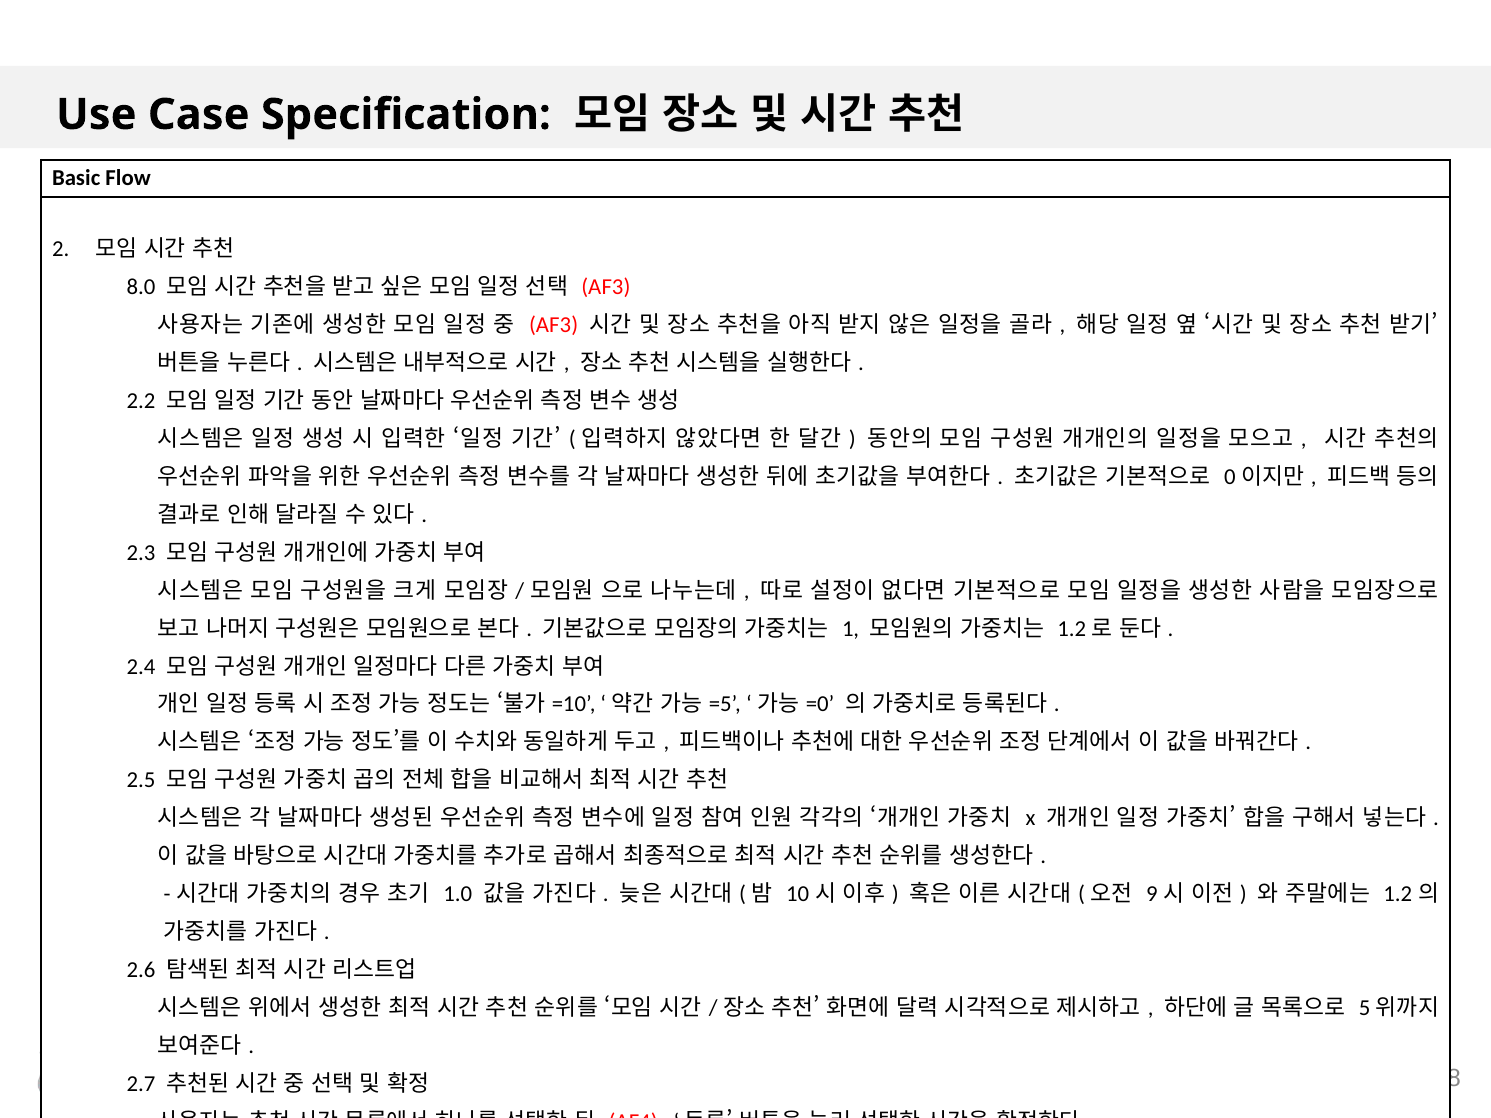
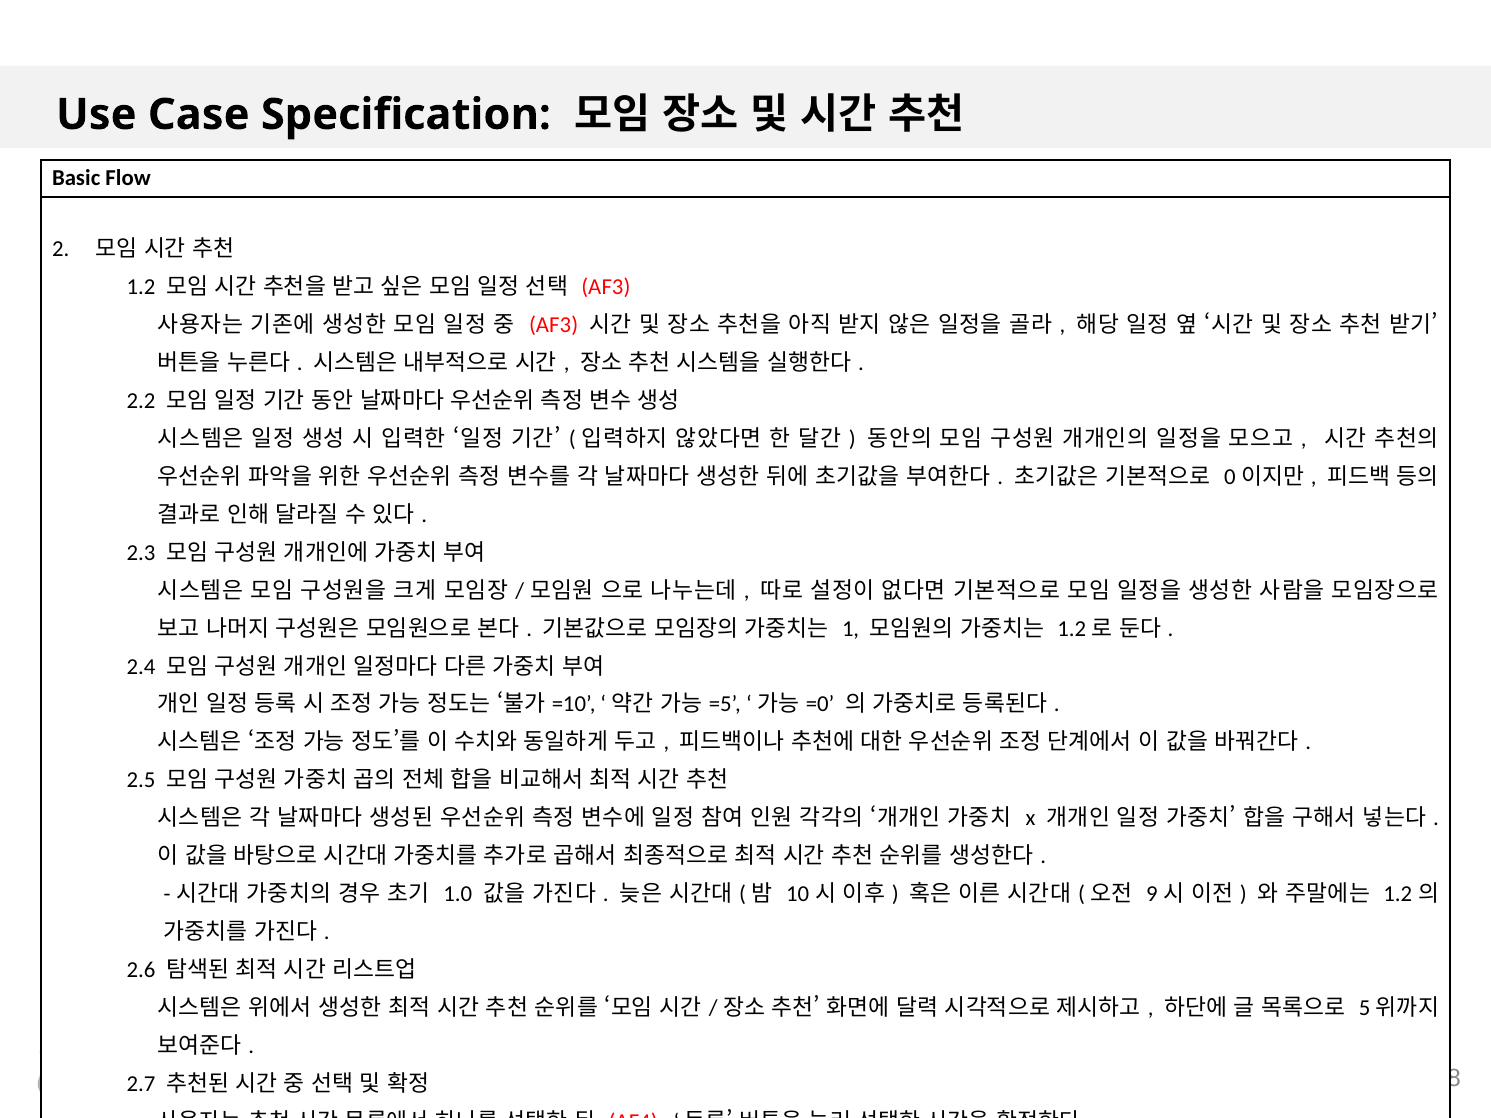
8.0: 8.0 -> 1.2 (141, 287)
